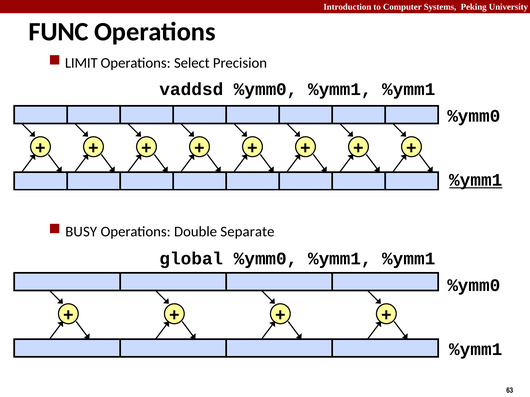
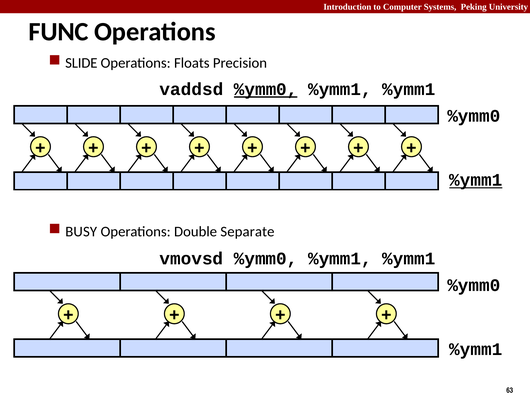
LIMIT: LIMIT -> SLIDE (81, 63)
Select: Select -> Floats (192, 63)
%ymm0 underline: none -> present (266, 90)
global: global -> vmovsd (191, 259)
